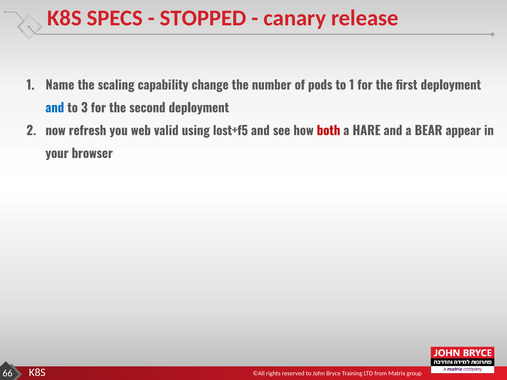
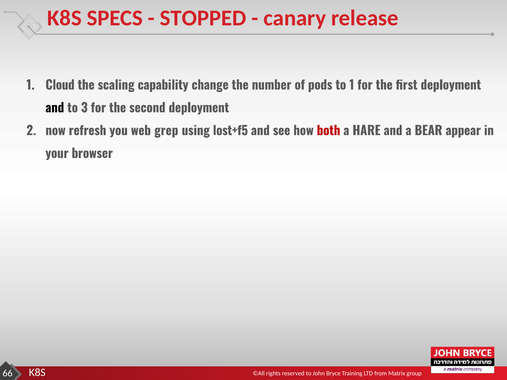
Name: Name -> Cloud (60, 85)
and colour: blue -> black (55, 108)
valid: valid -> grep (166, 131)
